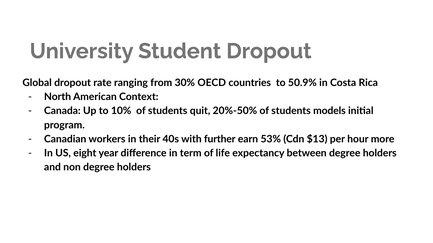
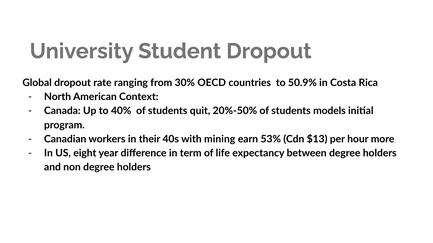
10%: 10% -> 40% (121, 111)
further: further -> mining (220, 139)
